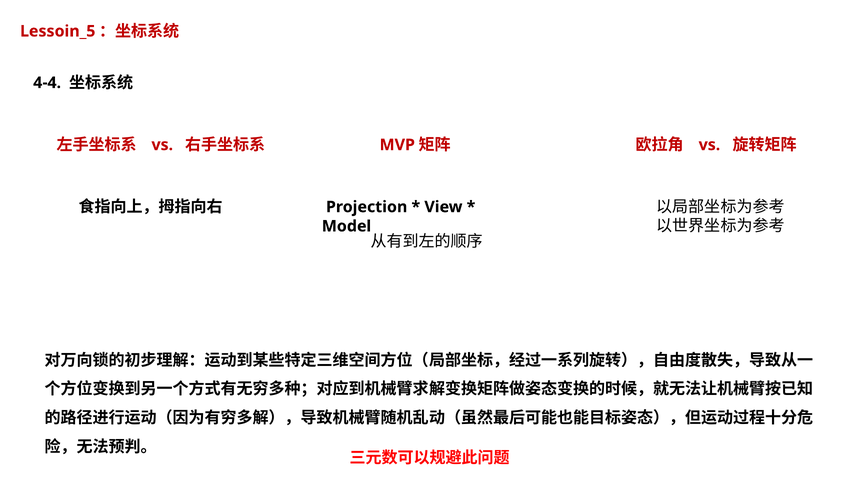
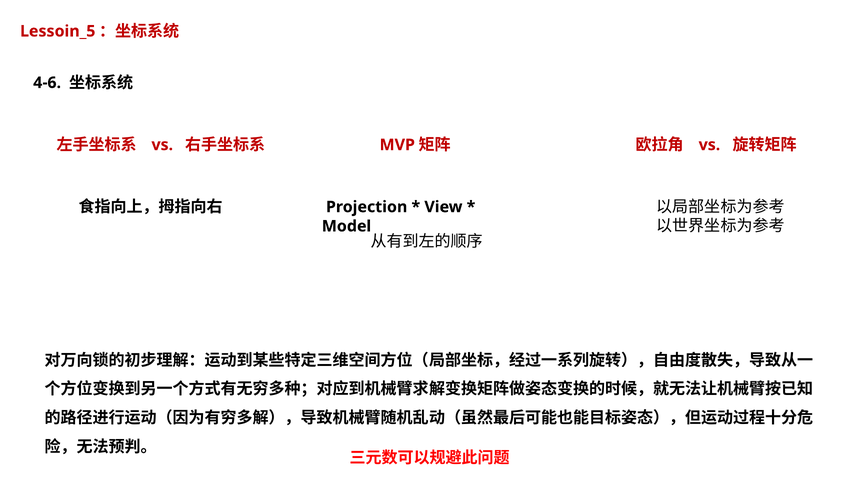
4-4: 4-4 -> 4-6 (47, 83)
